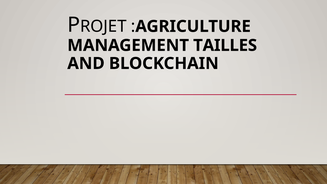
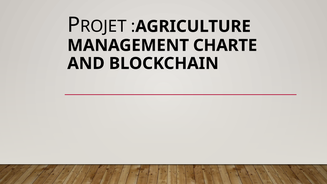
TAILLES: TAILLES -> CHARTE (225, 45)
